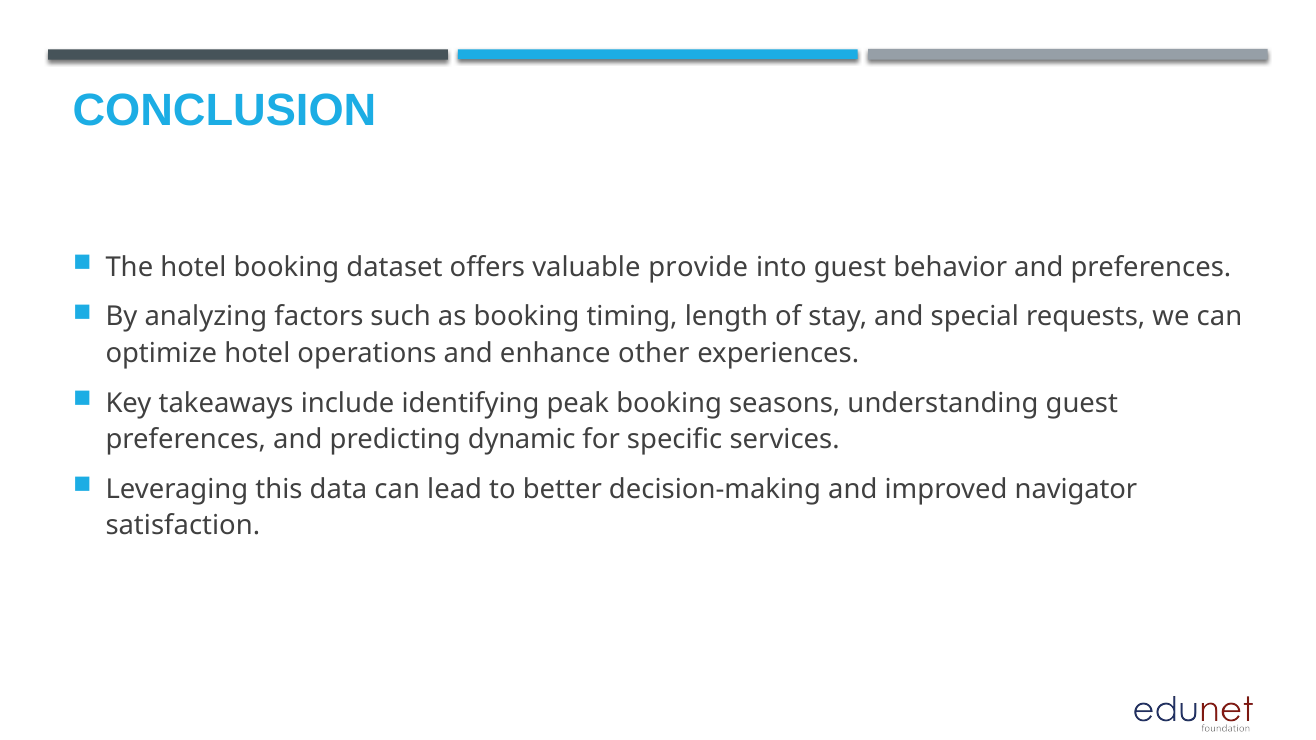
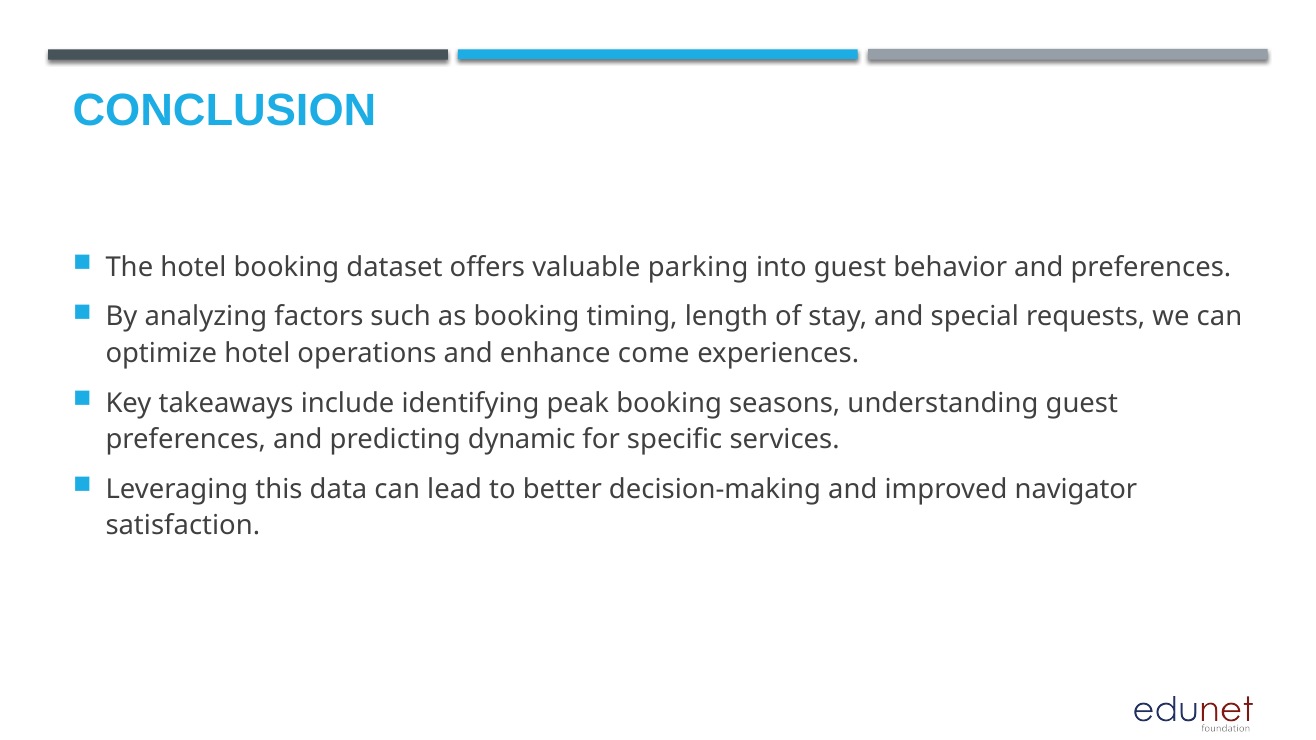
provide: provide -> parking (698, 267)
other: other -> come (654, 353)
